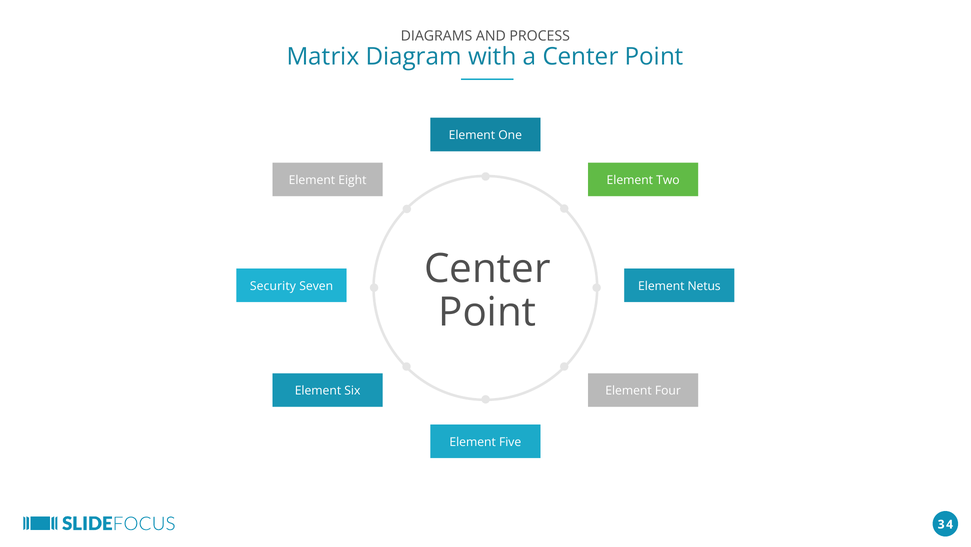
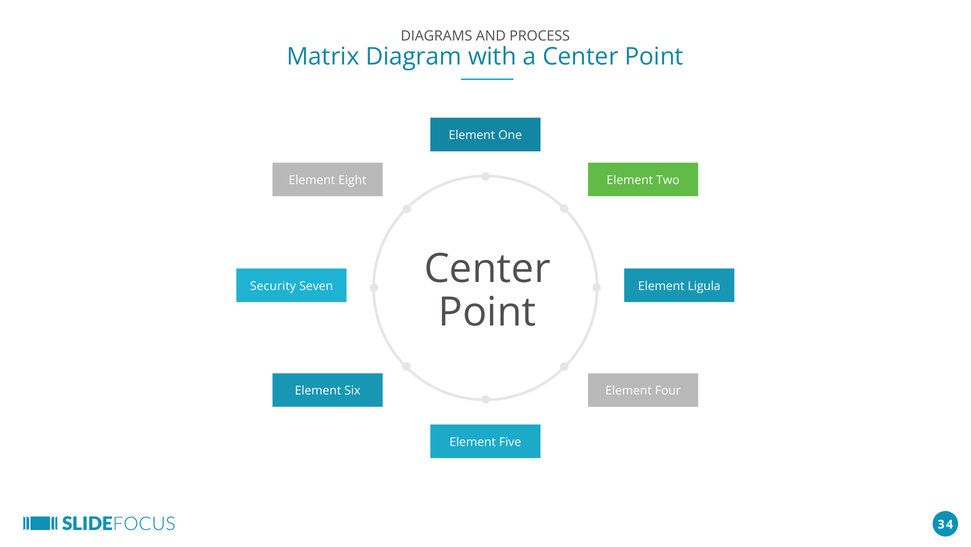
Netus: Netus -> Ligula (704, 286)
